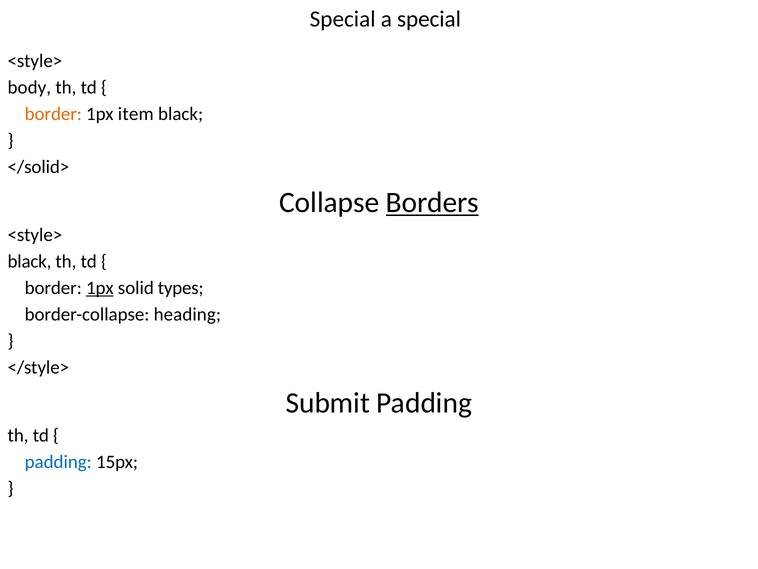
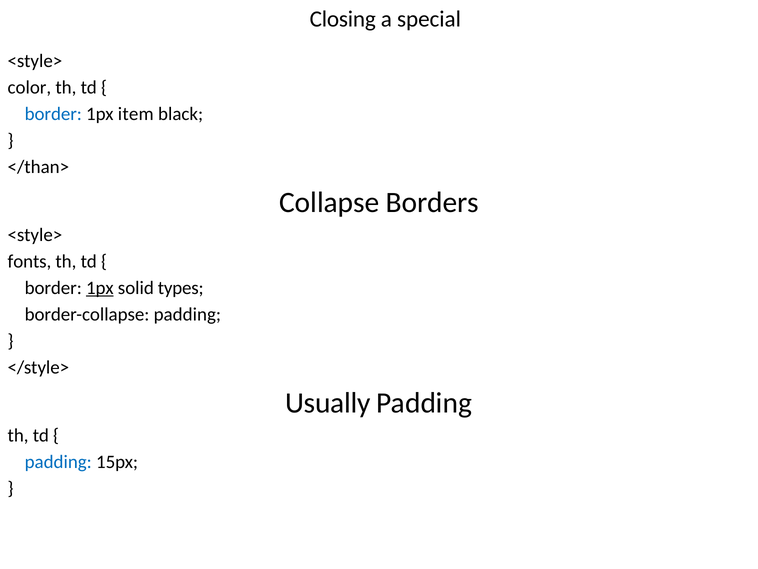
Special: Special -> Closing (343, 19)
body: body -> color (29, 87)
border colour: orange -> blue (53, 114)
</solid>: </solid> -> </than> (38, 167)
Borders underline: present -> none (432, 202)
black: black -> fonts (29, 261)
border-collapse heading: heading -> padding (187, 314)
Submit: Submit -> Usually (328, 403)
